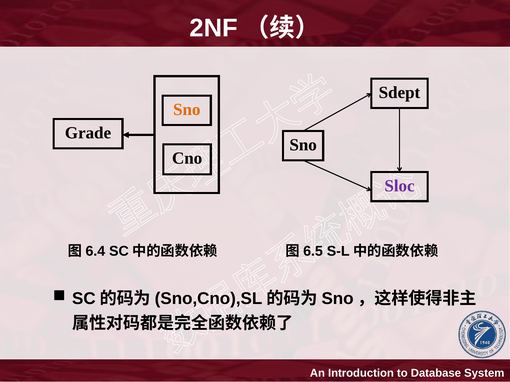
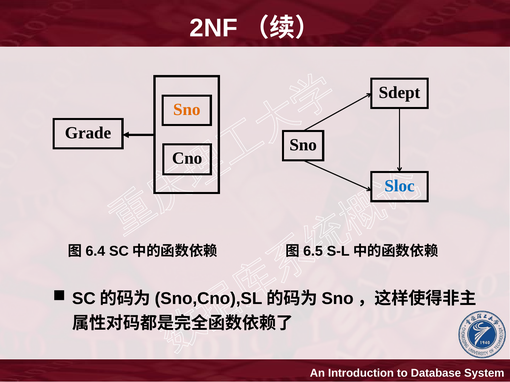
Sloc colour: purple -> blue (400, 186)
